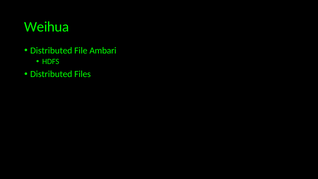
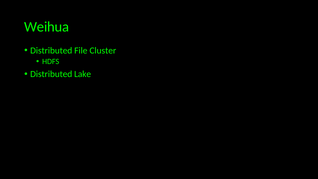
Ambari: Ambari -> Cluster (103, 50)
Files: Files -> Lake (83, 74)
